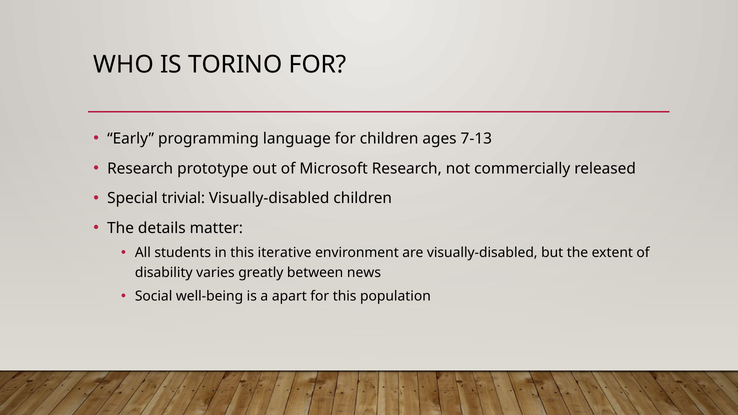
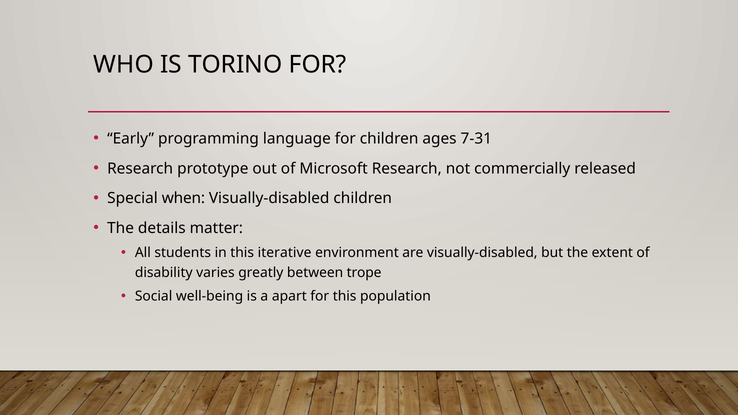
7-13: 7-13 -> 7-31 (476, 139)
trivial: trivial -> when (183, 198)
news: news -> trope (364, 273)
